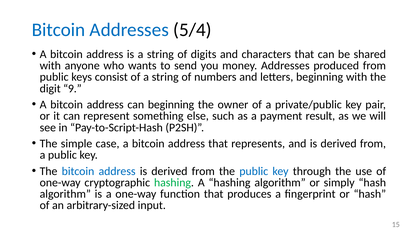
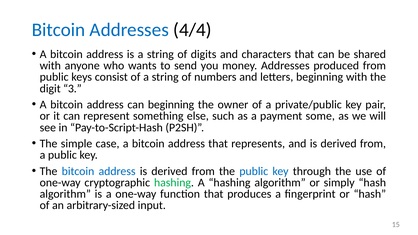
5/4: 5/4 -> 4/4 (193, 30)
9: 9 -> 3 (72, 89)
result: result -> some (320, 116)
